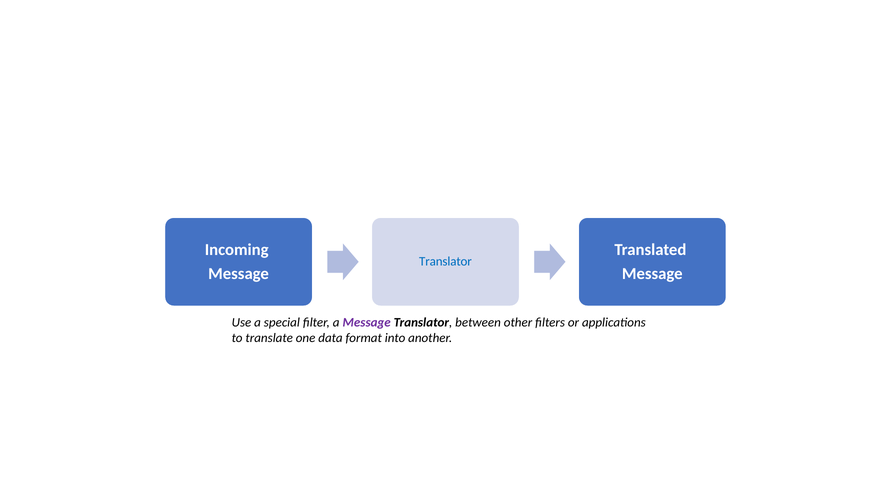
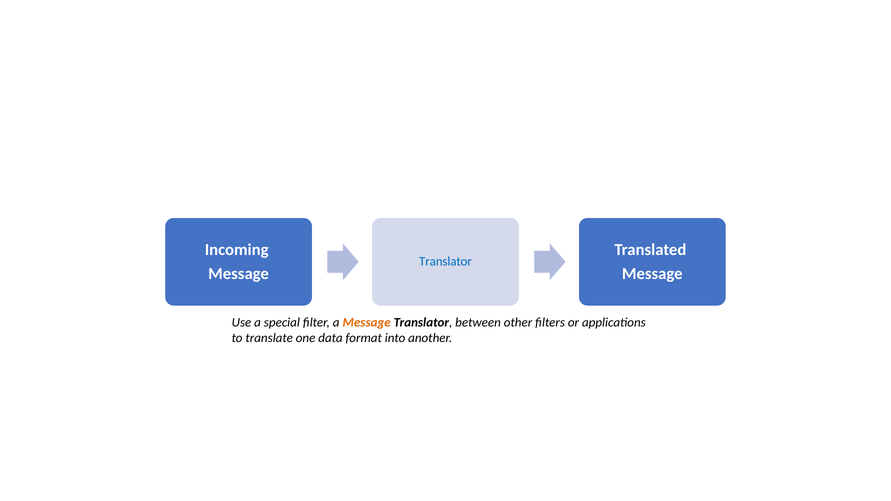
Message colour: purple -> orange (367, 323)
